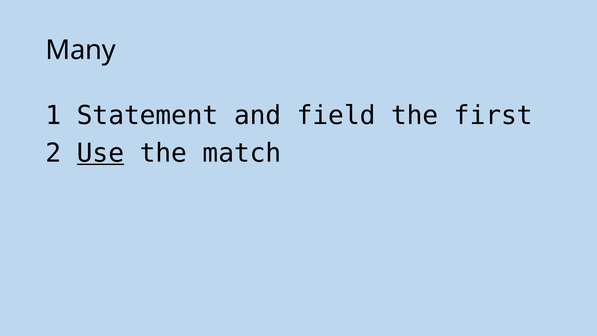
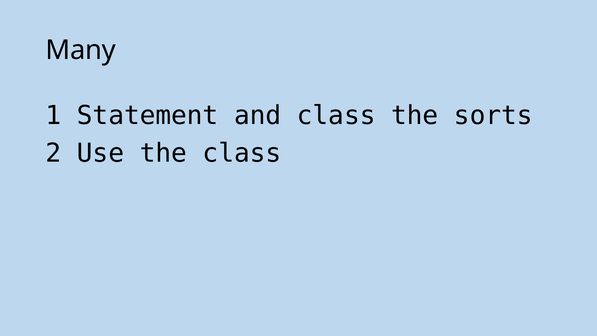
and field: field -> class (336, 115)
first: first -> sorts (493, 115)
Use underline: present -> none (100, 153)
the match: match -> class (242, 153)
